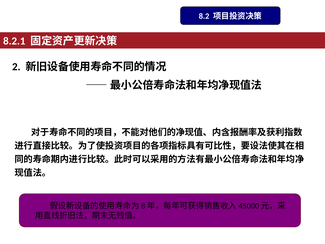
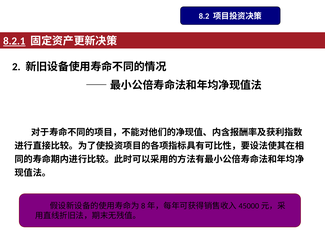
8.2.1 underline: none -> present (14, 41)
